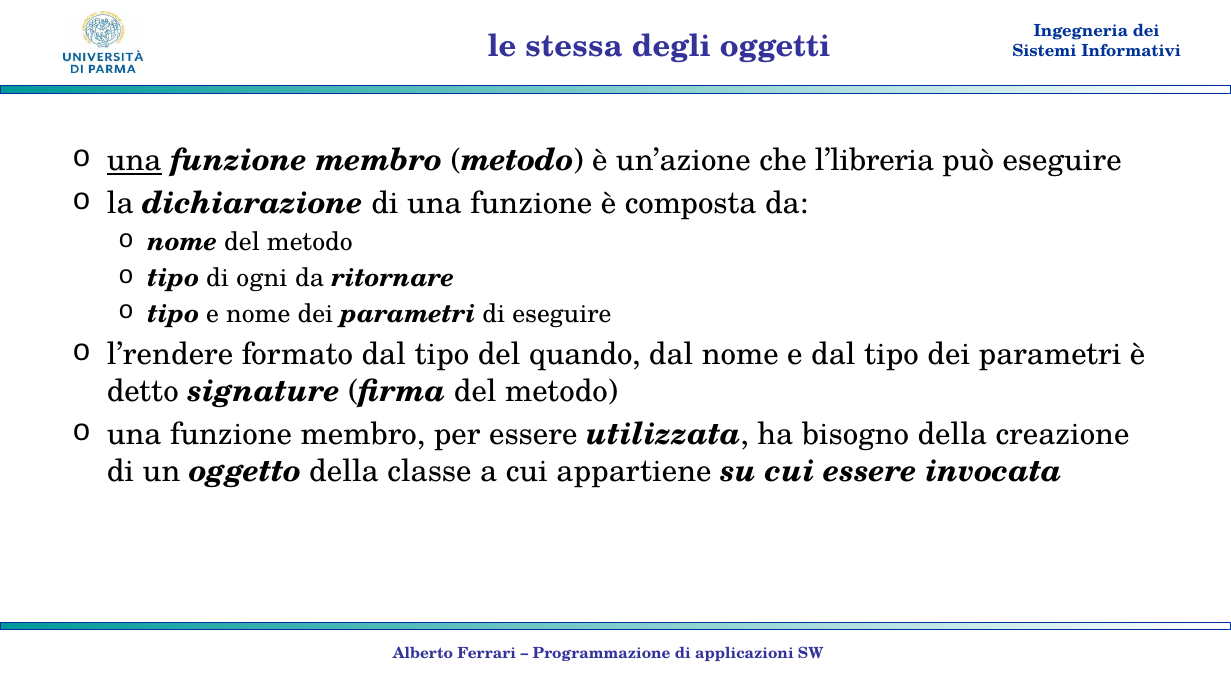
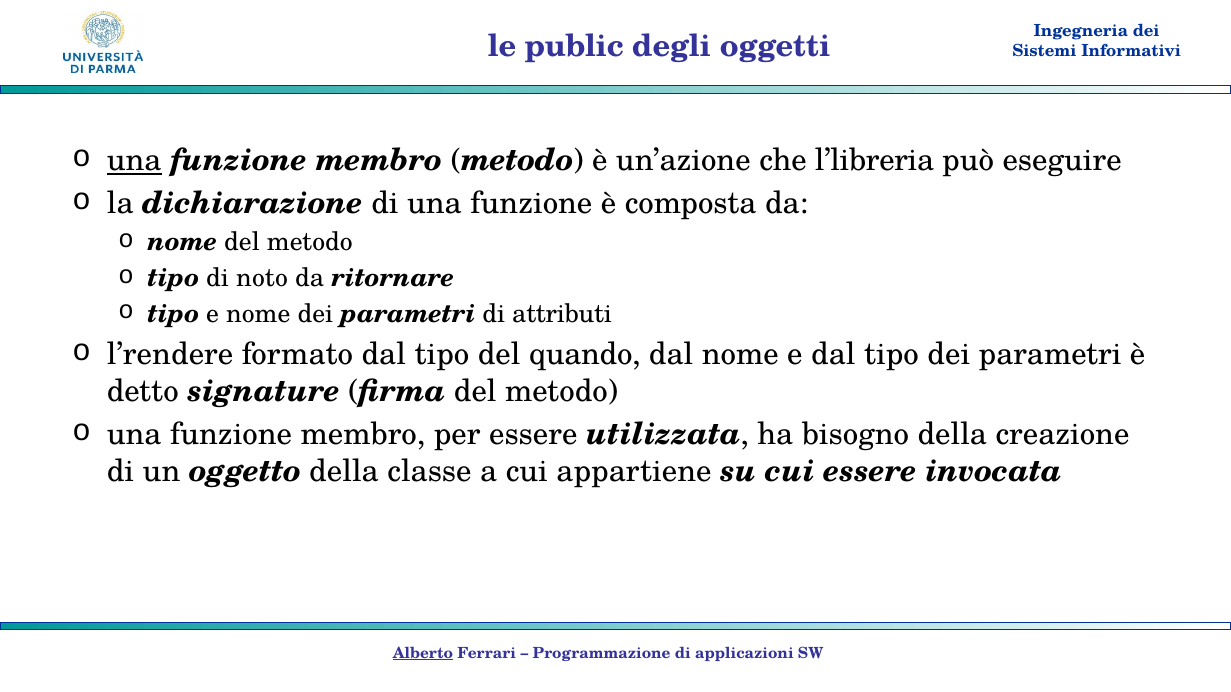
stessa: stessa -> public (574, 47)
ogni: ogni -> noto (262, 278)
di eseguire: eseguire -> attributi (562, 314)
Alberto underline: none -> present (423, 653)
